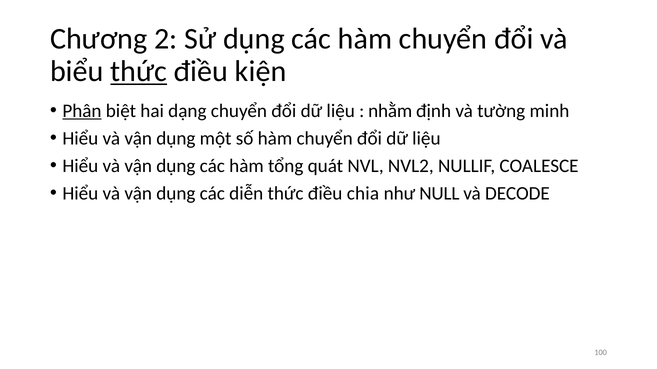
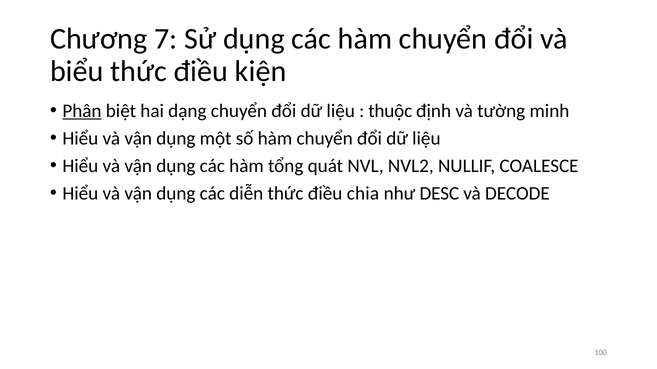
2: 2 -> 7 (166, 39)
thức underline: present -> none (139, 71)
nhằm: nhằm -> thuộc (390, 111)
NULL: NULL -> DESC (439, 194)
